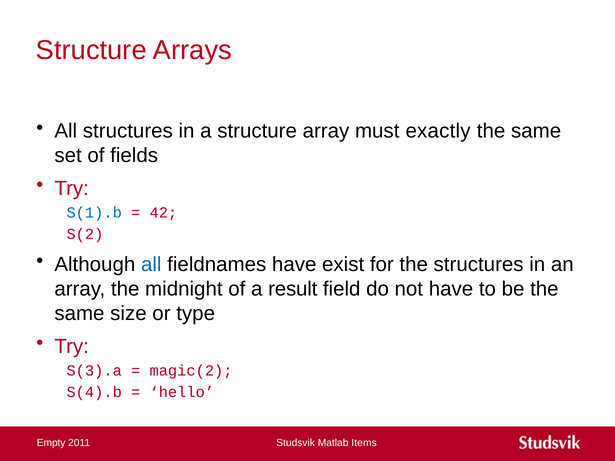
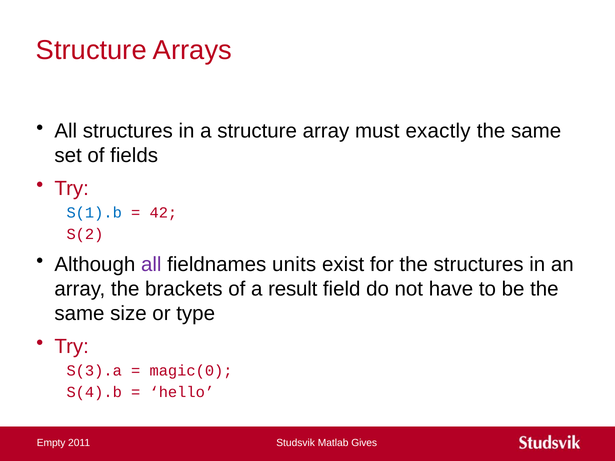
all colour: blue -> purple (151, 264)
fieldnames have: have -> units (294, 264)
midnight: midnight -> brackets (184, 289)
magic(2: magic(2 -> magic(0 (191, 371)
Items: Items -> Gives (364, 443)
